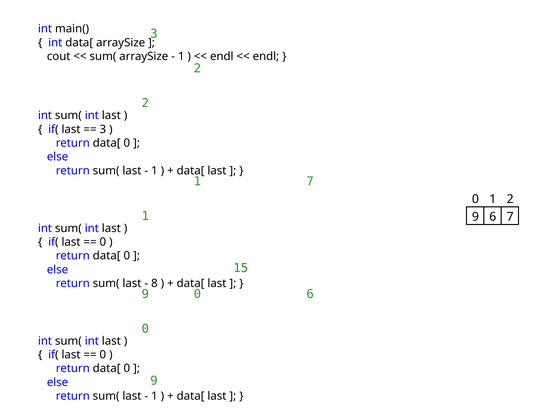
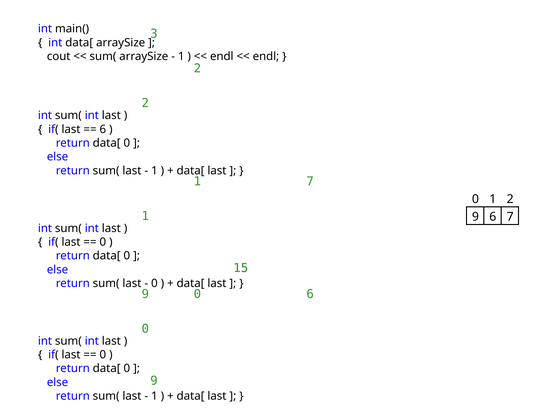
3: 3 -> 6 (103, 129)
8: 8 -> 0 (154, 283)
